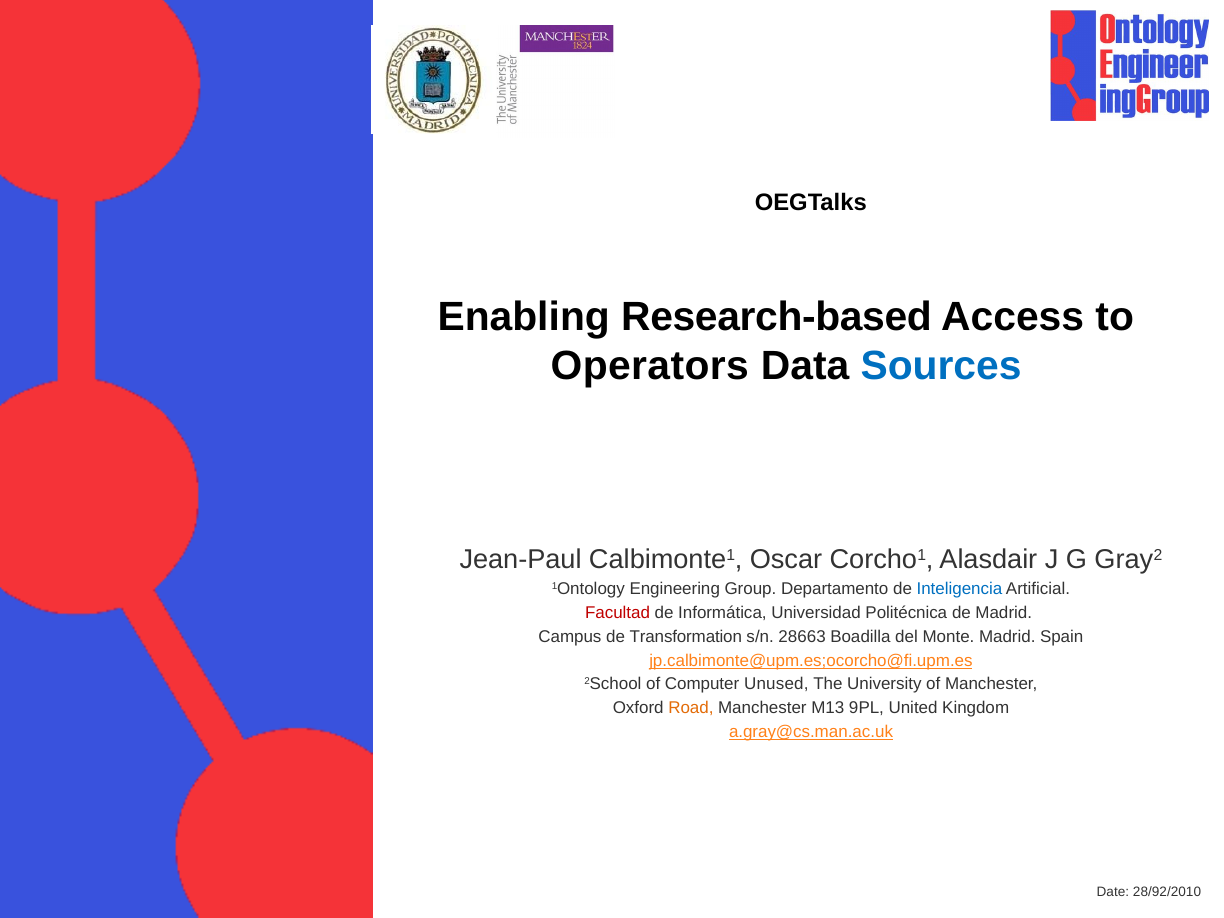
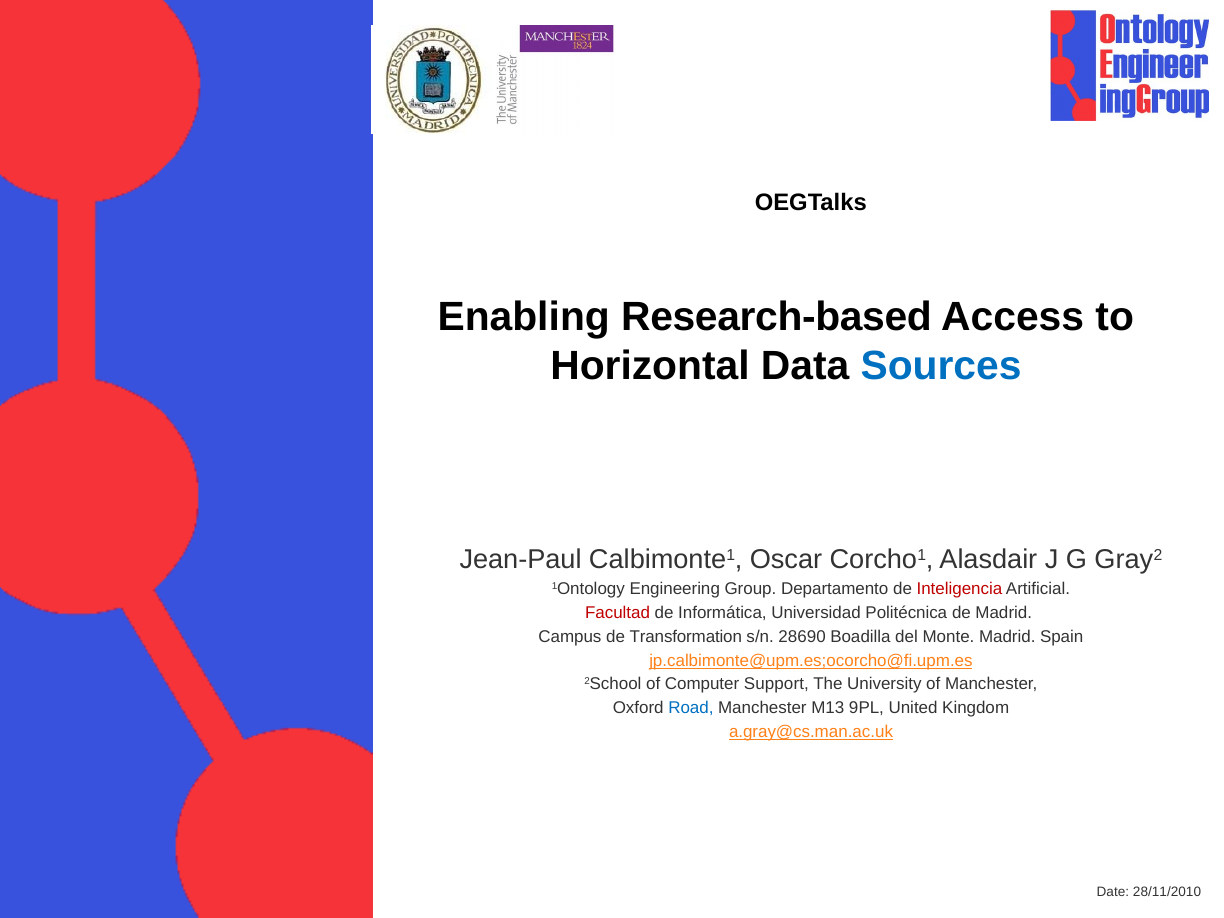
Operators: Operators -> Horizontal (650, 366)
Inteligencia colour: blue -> red (959, 589)
28663: 28663 -> 28690 (802, 637)
Unused: Unused -> Support (776, 684)
Road colour: orange -> blue (691, 708)
28/92/2010: 28/92/2010 -> 28/11/2010 (1167, 892)
